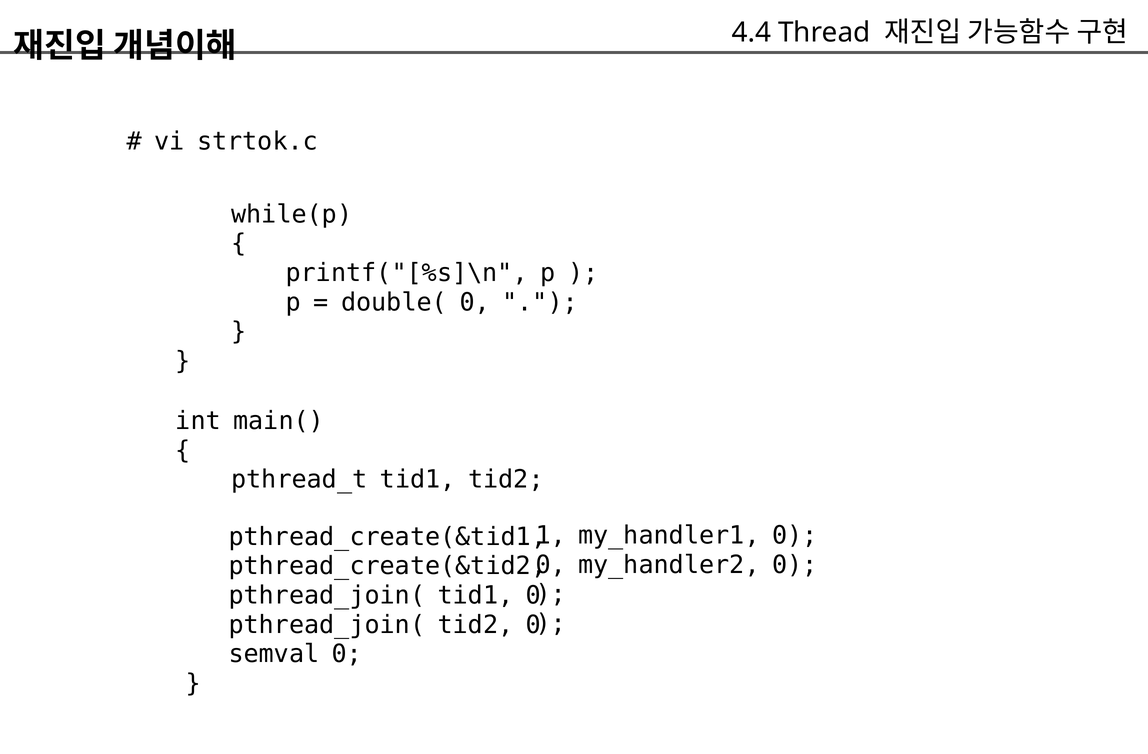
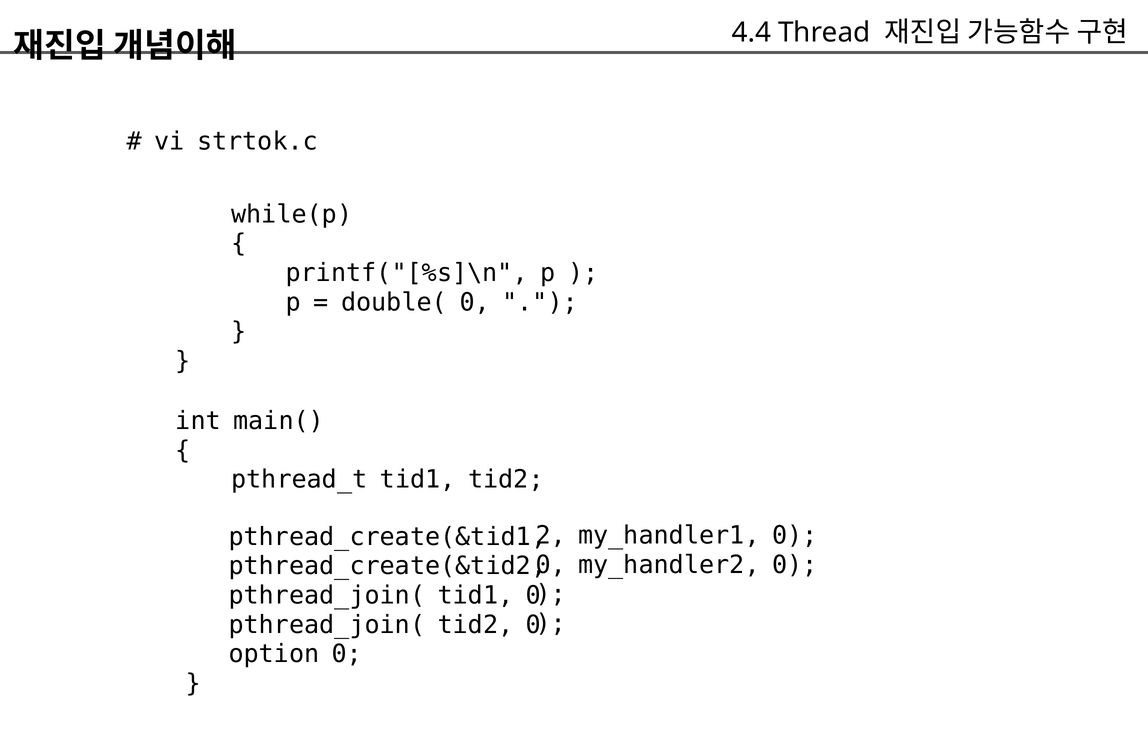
1: 1 -> 2 (551, 535)
semval: semval -> option (274, 654)
